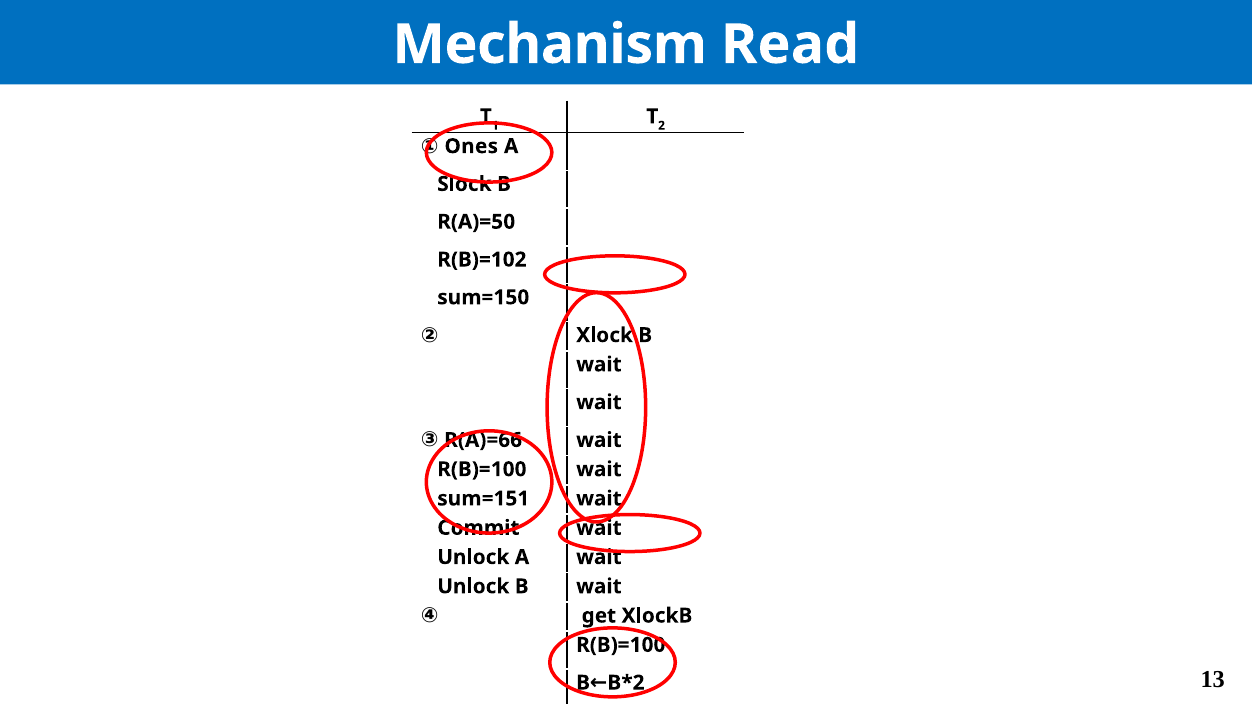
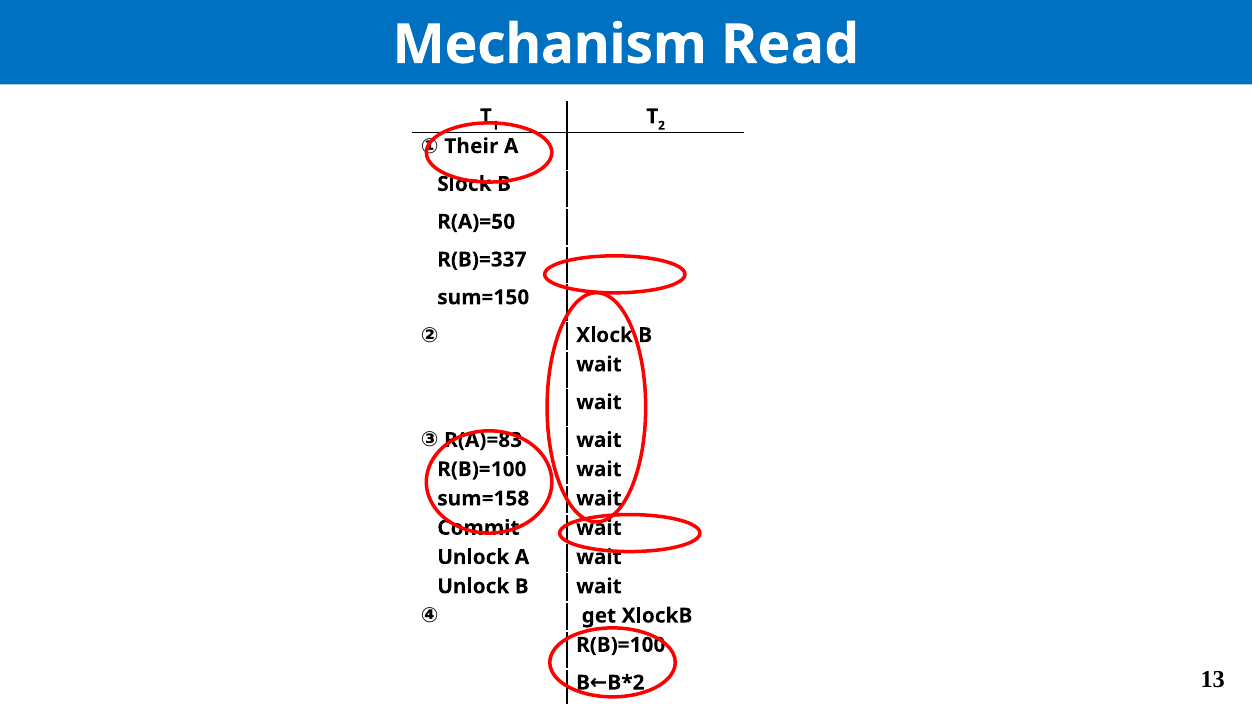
Ones: Ones -> Their (471, 146)
R(B)=102: R(B)=102 -> R(B)=337 (482, 260)
R(A)=66: R(A)=66 -> R(A)=83 (483, 440)
sum=151: sum=151 -> sum=158 (483, 499)
